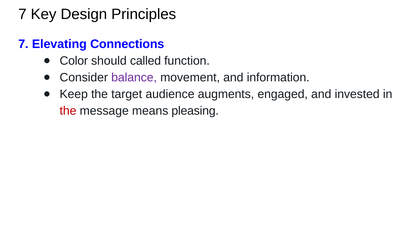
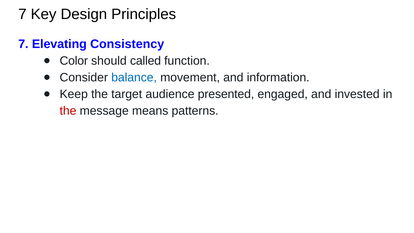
Connections: Connections -> Consistency (127, 44)
balance colour: purple -> blue (134, 78)
augments: augments -> presented (226, 94)
pleasing: pleasing -> patterns (195, 111)
